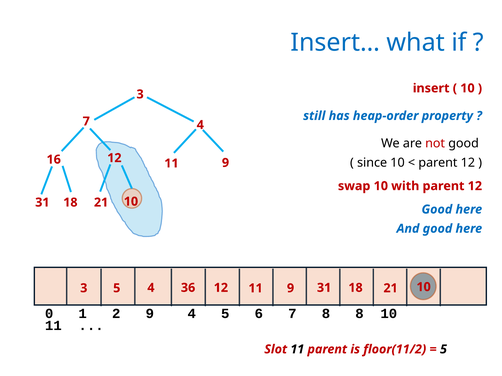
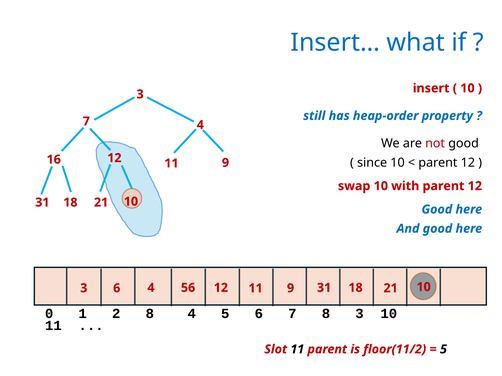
3 5: 5 -> 6 (117, 289)
36: 36 -> 56 (188, 288)
2 9: 9 -> 8 (150, 314)
8 8: 8 -> 3 (359, 314)
